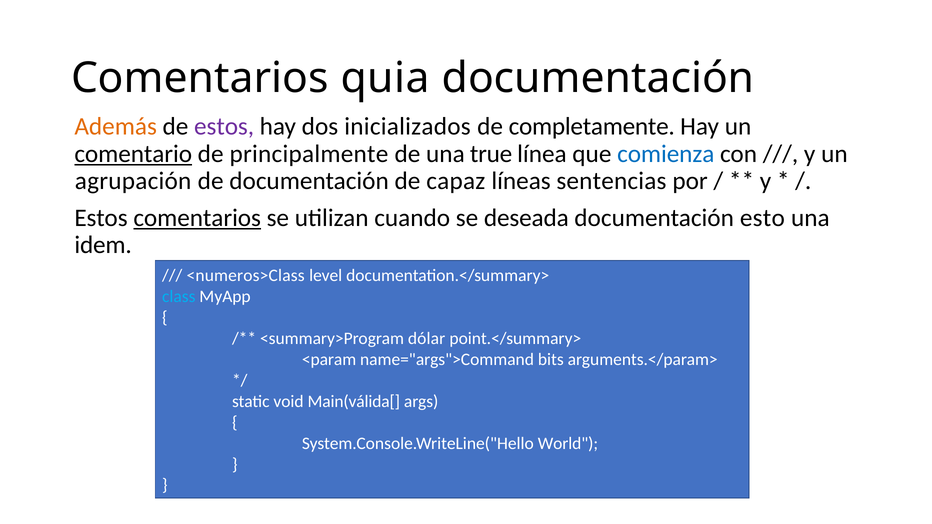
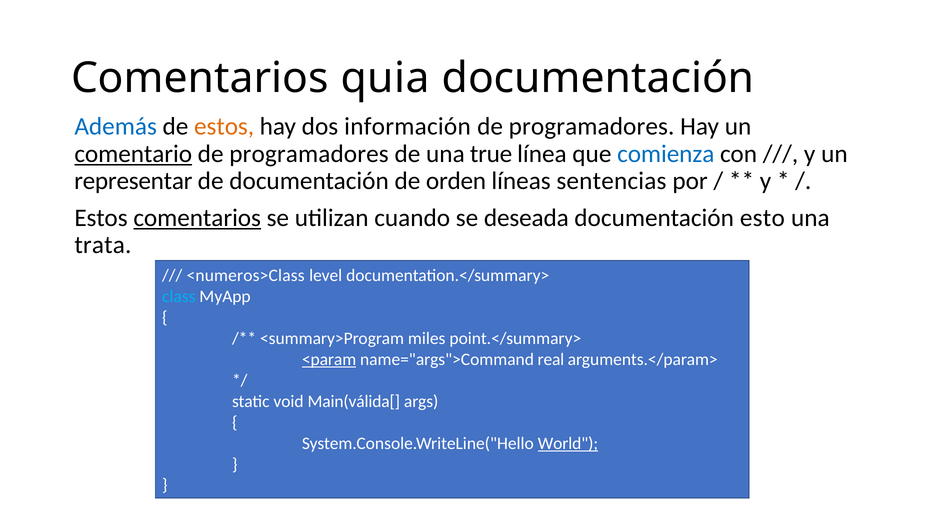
Además colour: orange -> blue (116, 127)
estos colour: purple -> orange (224, 127)
inicializados: inicializados -> información (408, 127)
completamente: completamente -> programadores (592, 127)
principalmente: principalmente -> programadores (309, 154)
agrupación: agrupación -> representar (133, 181)
capaz: capaz -> orden (456, 181)
idem: idem -> trata (103, 245)
dólar: dólar -> miles (427, 339)
<param underline: none -> present (329, 360)
bits: bits -> real (551, 360)
World underline: none -> present (568, 444)
